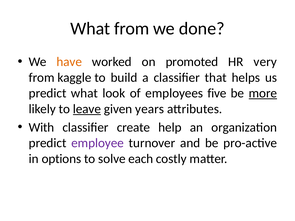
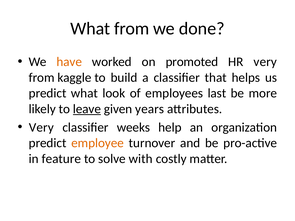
five: five -> last (217, 93)
more underline: present -> none (263, 93)
With: With -> Very (41, 127)
create: create -> weeks (133, 127)
employee colour: purple -> orange (98, 143)
options: options -> feature (61, 159)
each: each -> with (141, 159)
